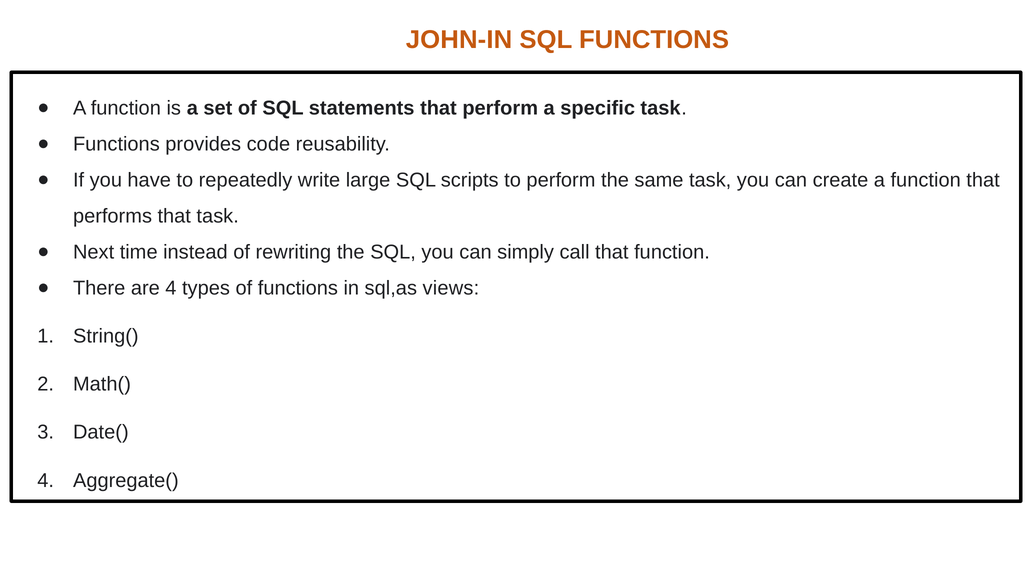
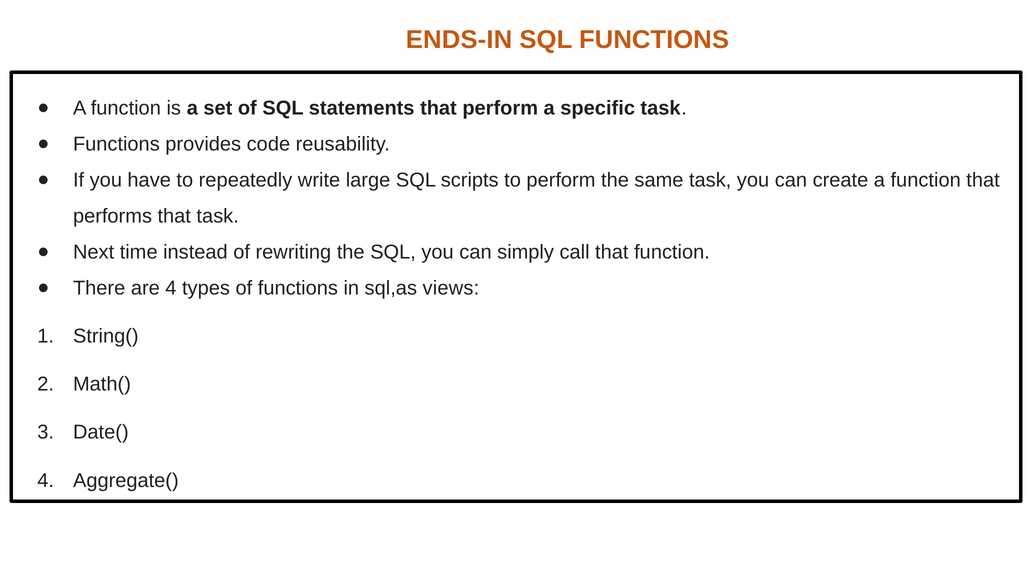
JOHN-IN: JOHN-IN -> ENDS-IN (459, 40)
